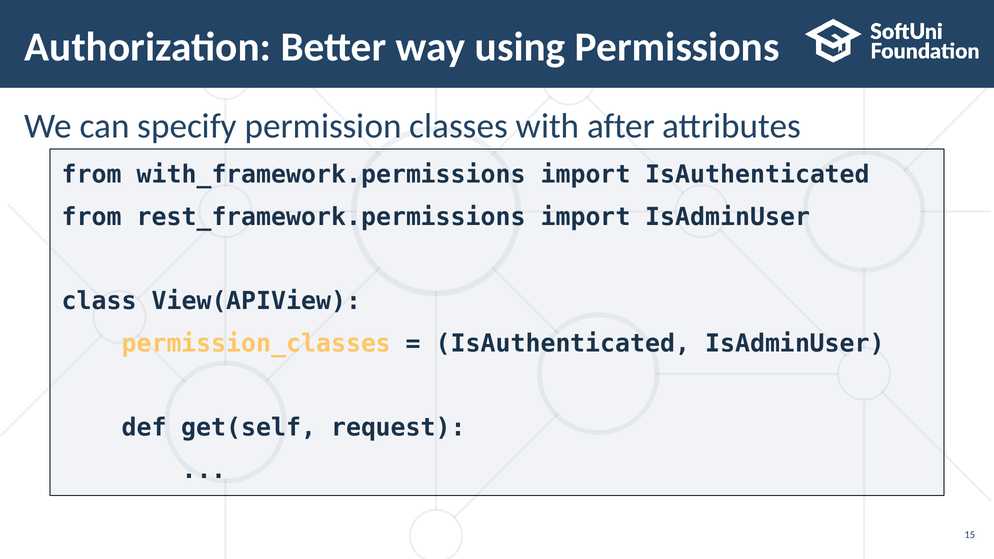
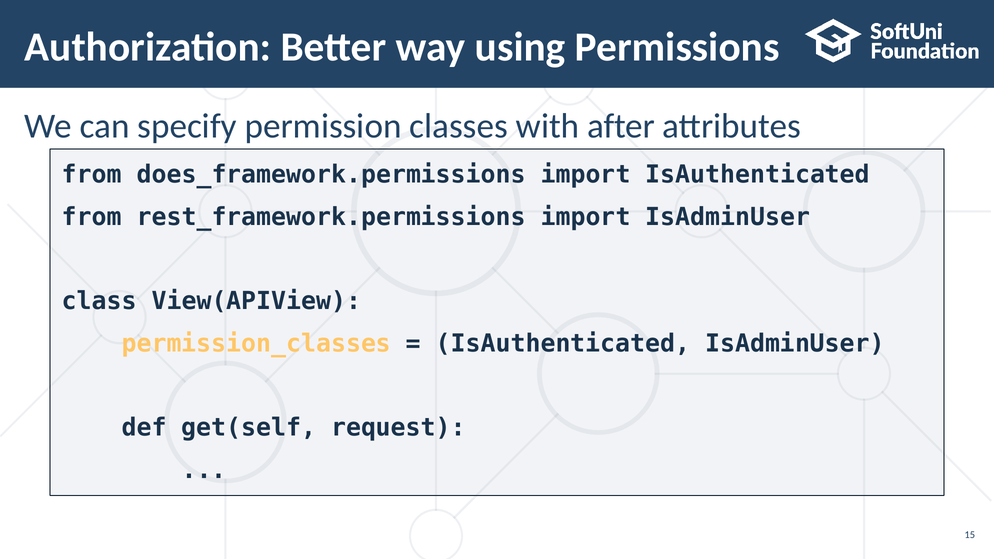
with_framework.permissions: with_framework.permissions -> does_framework.permissions (331, 175)
